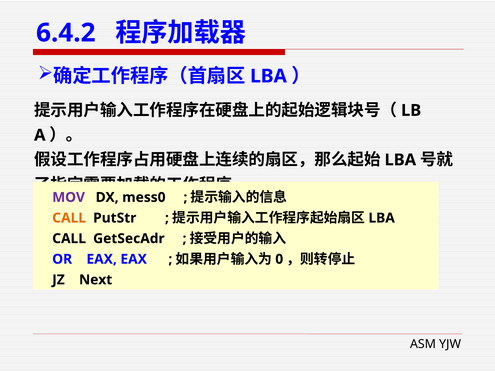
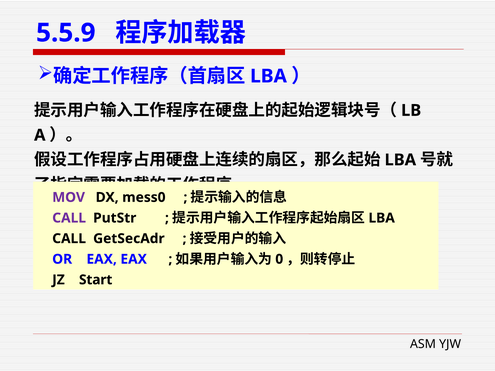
6.4.2: 6.4.2 -> 5.5.9 (66, 33)
CALL colour: orange -> purple (69, 218)
Next: Next -> Start (96, 280)
